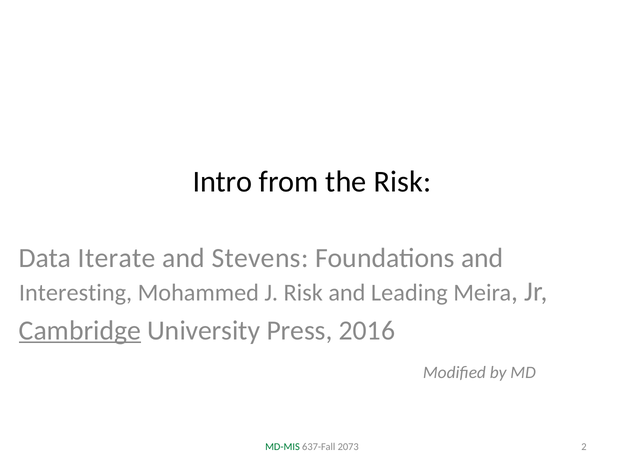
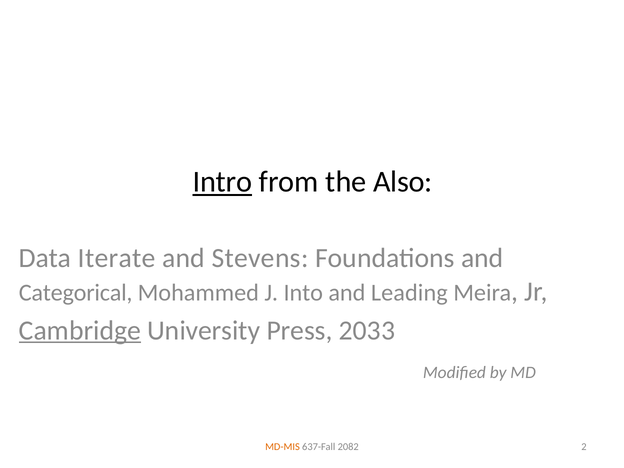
Intro underline: none -> present (222, 182)
the Risk: Risk -> Also (403, 182)
Interesting: Interesting -> Categorical (76, 293)
J Risk: Risk -> Into (303, 293)
2016: 2016 -> 2033 (367, 330)
MD-MIS colour: green -> orange (282, 447)
2073: 2073 -> 2082 (348, 447)
